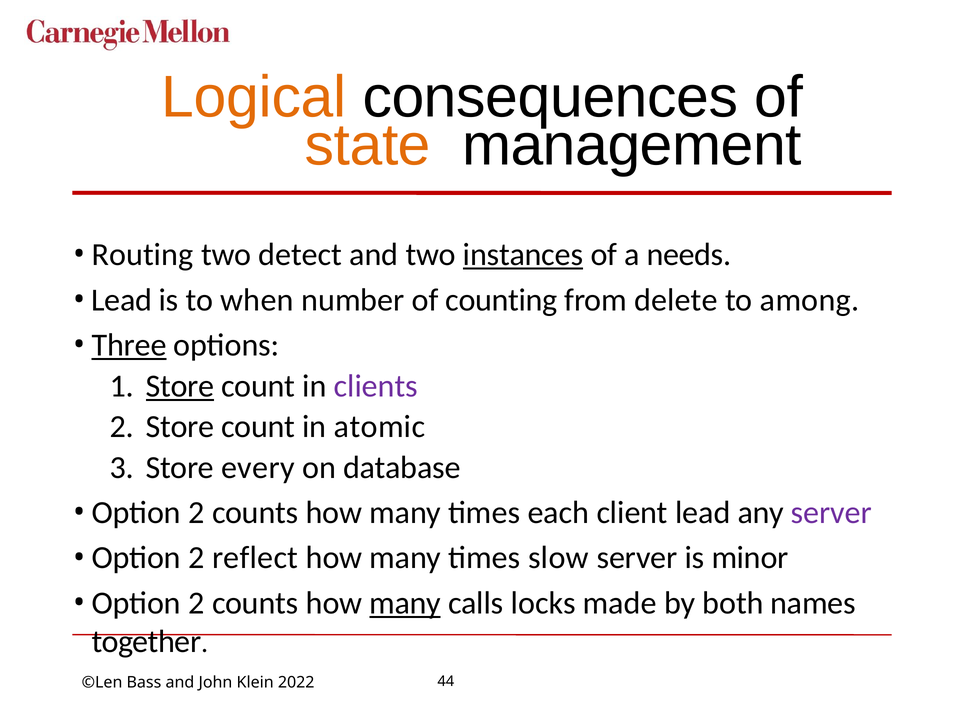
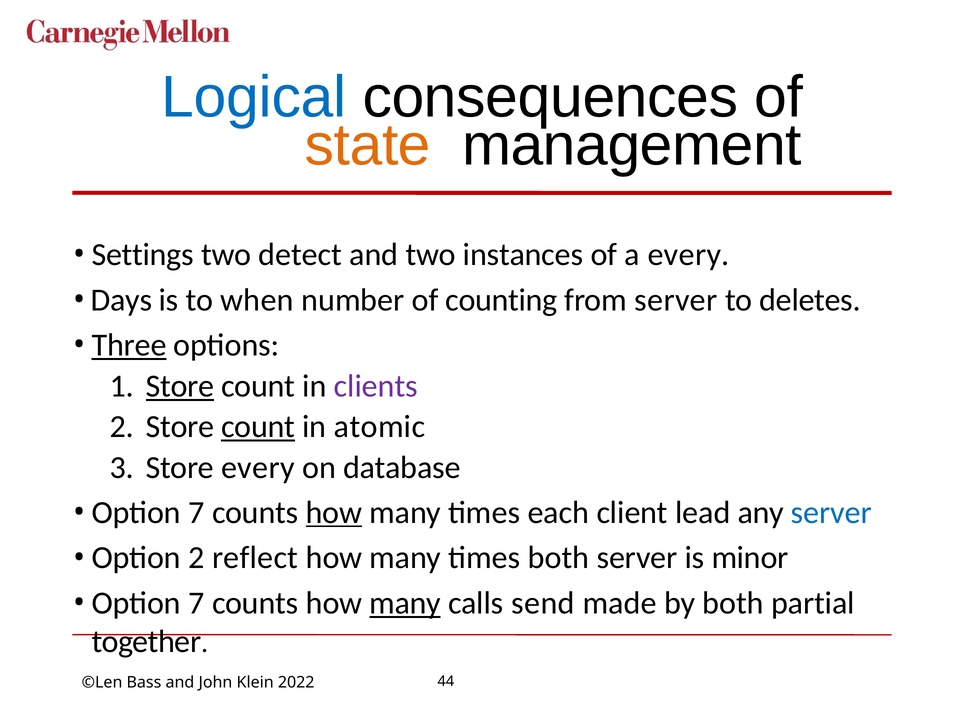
Logical colour: orange -> blue (254, 97)
Routing: Routing -> Settings (143, 255)
instances underline: present -> none (523, 255)
a needs: needs -> every (689, 255)
Lead: Lead -> Days (122, 300)
from delete: delete -> server (676, 300)
among: among -> deletes (810, 300)
count underline: none -> present (258, 427)
2: 2 -> 7 (197, 512)
how underline: none -> present (334, 512)
server colour: purple -> blue (831, 512)
times slow: slow -> both (559, 558)
2: 2 -> 7 (197, 603)
locks: locks -> send (543, 603)
names: names -> partial (813, 603)
